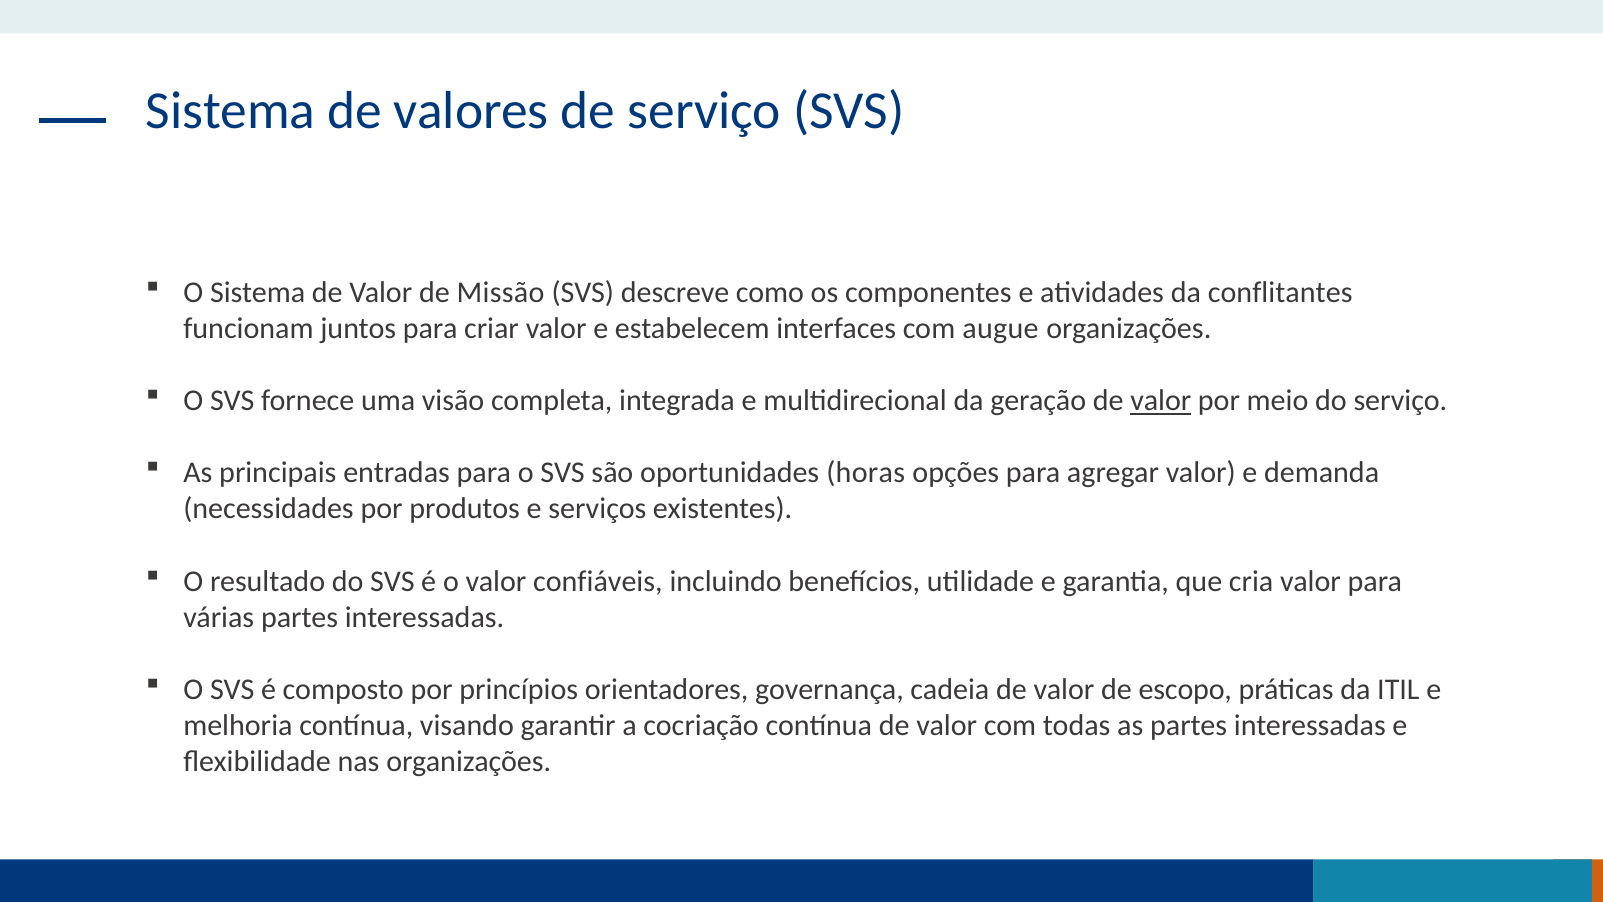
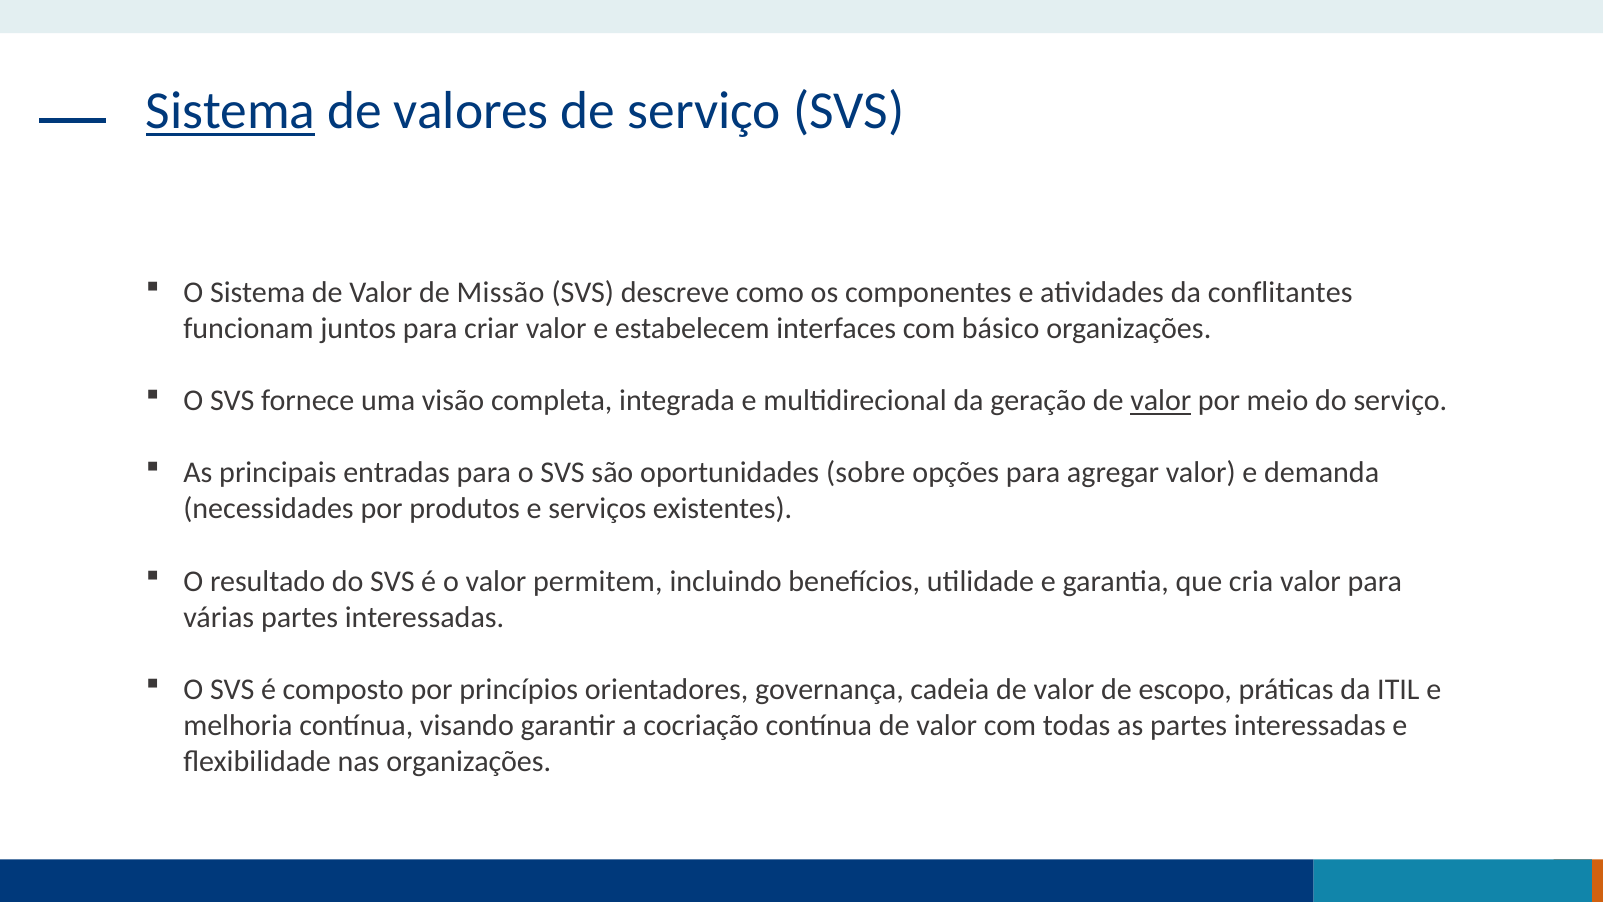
Sistema underline: none -> present (231, 111)
augue: augue -> básico (1001, 329)
horas: horas -> sobre (866, 473)
confiáveis: confiáveis -> permitem (598, 581)
